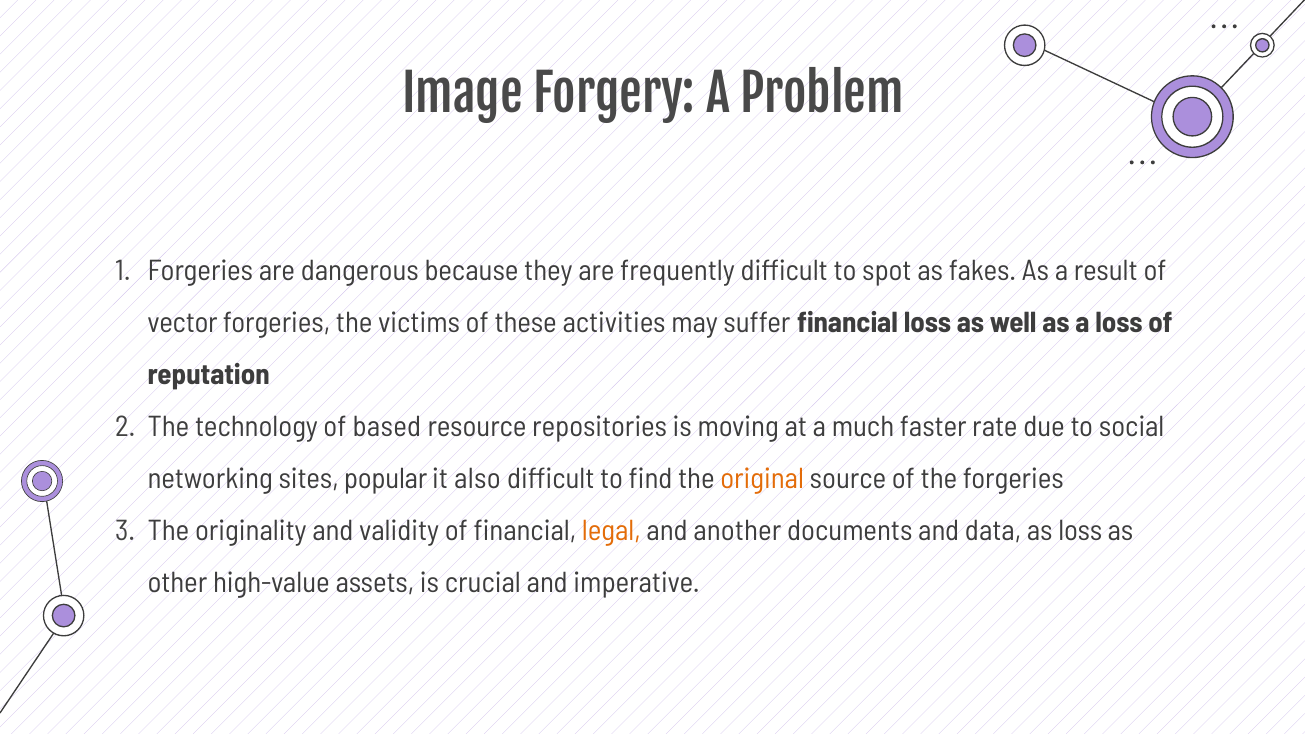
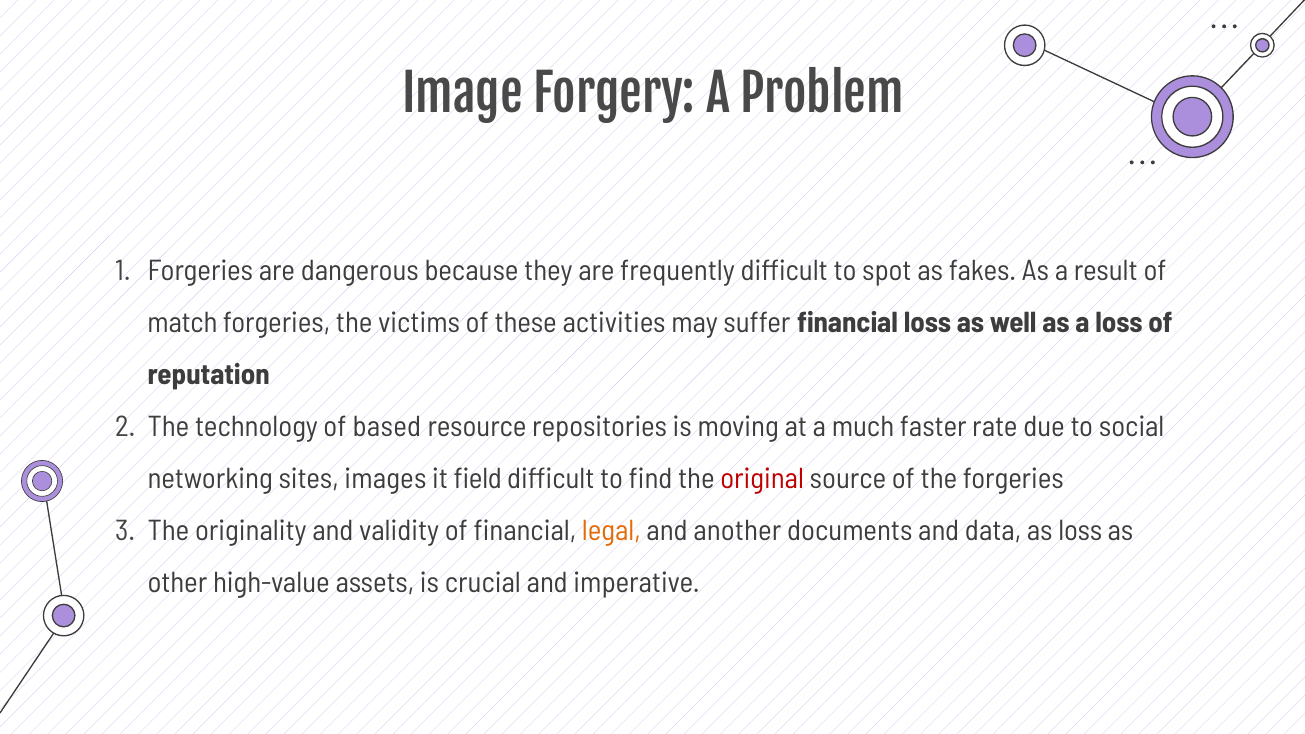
vector: vector -> match (183, 323)
popular: popular -> images (385, 479)
also: also -> field (478, 479)
original colour: orange -> red (762, 479)
